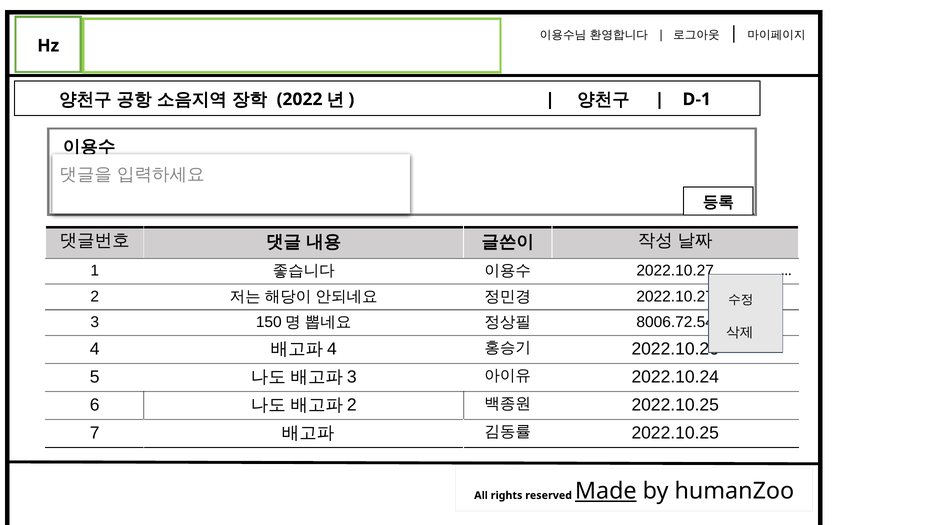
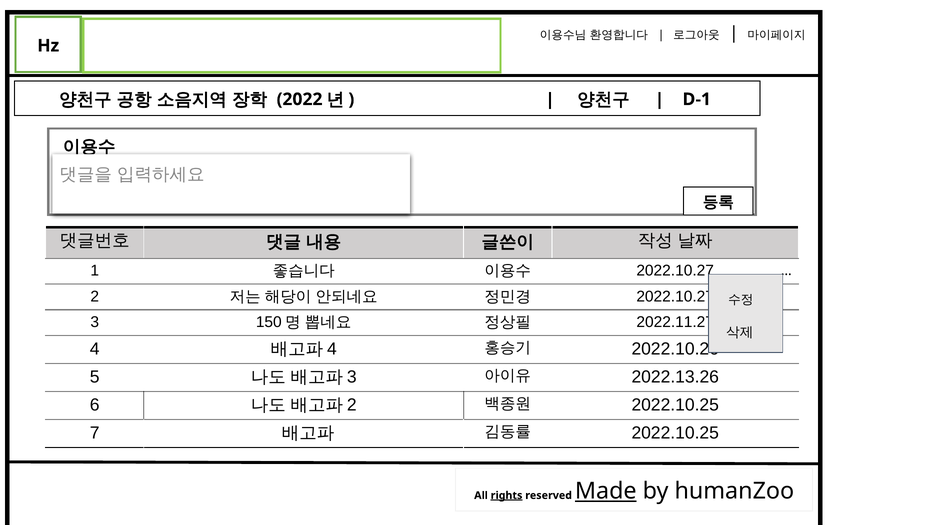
8006.72.54: 8006.72.54 -> 2022.11.27 (675, 322)
2022.10.24: 2022.10.24 -> 2022.13.26 (675, 377)
rights underline: none -> present (507, 495)
